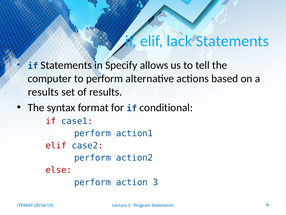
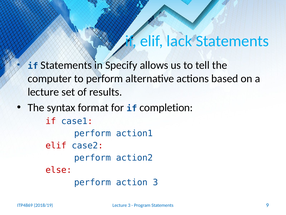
results: results -> lecture (43, 92)
conditional: conditional -> completion (166, 107)
